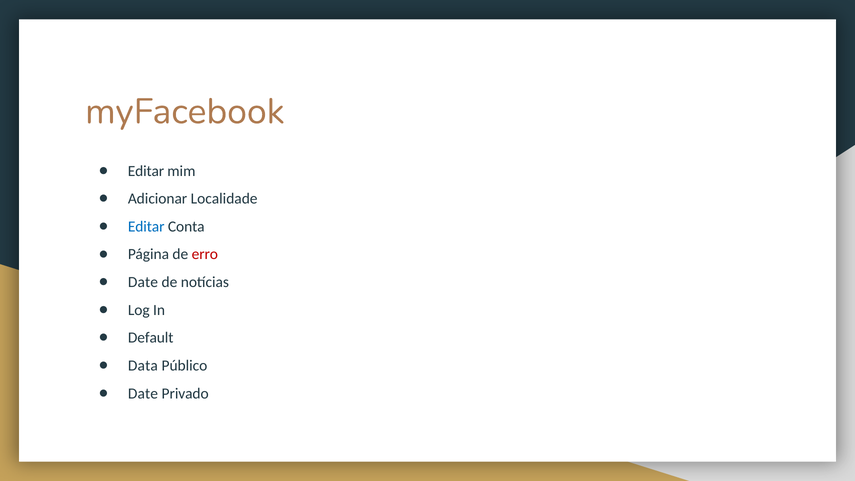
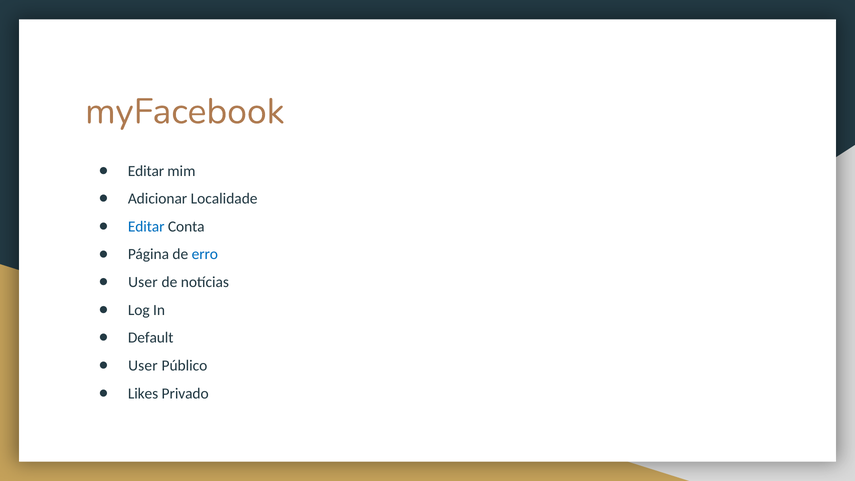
erro colour: red -> blue (205, 254)
Date: Date -> User (143, 282)
Data: Data -> User (143, 366)
Date: Date -> Likes (143, 393)
